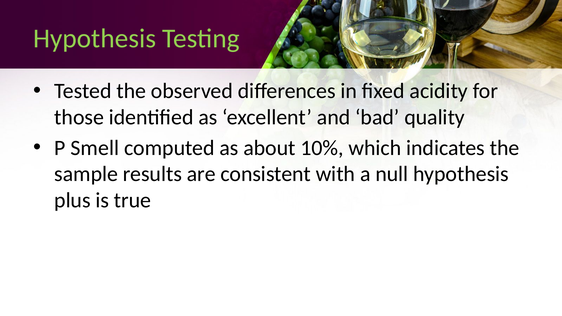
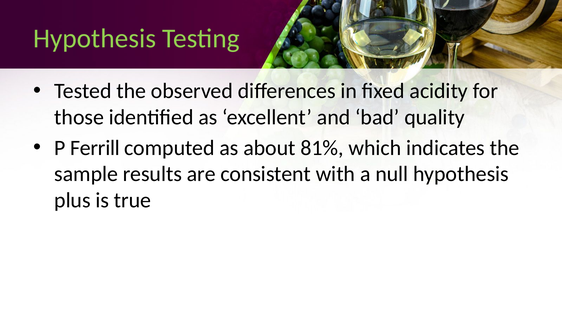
Smell: Smell -> Ferrill (95, 148)
10%: 10% -> 81% (322, 148)
